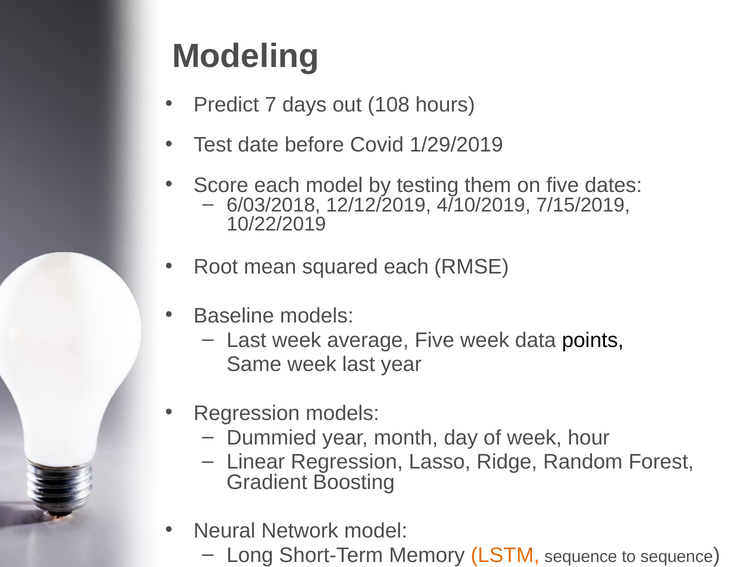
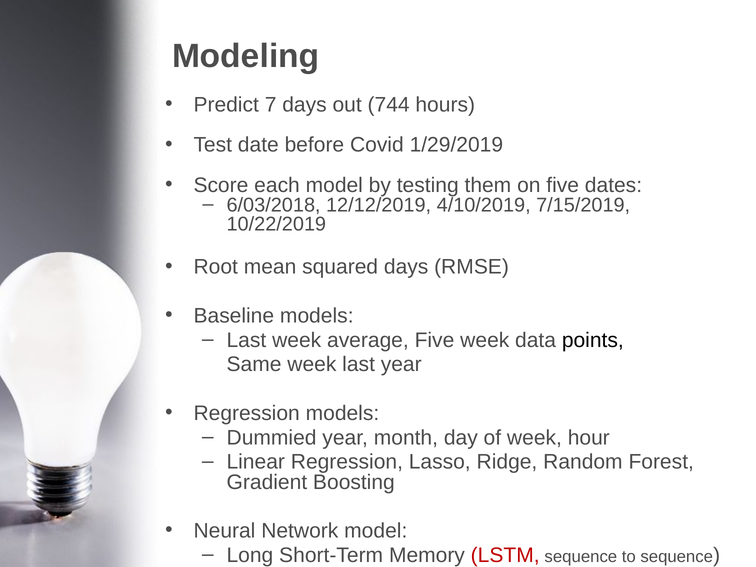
108: 108 -> 744 (389, 105)
squared each: each -> days (406, 267)
LSTM colour: orange -> red (505, 555)
